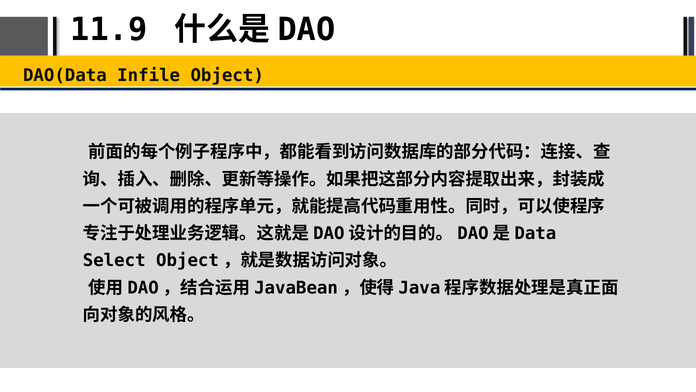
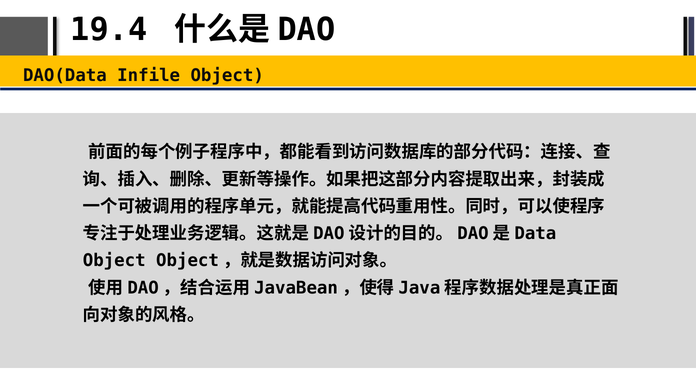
11.9: 11.9 -> 19.4 (109, 29)
Select: Select -> Object (114, 260)
